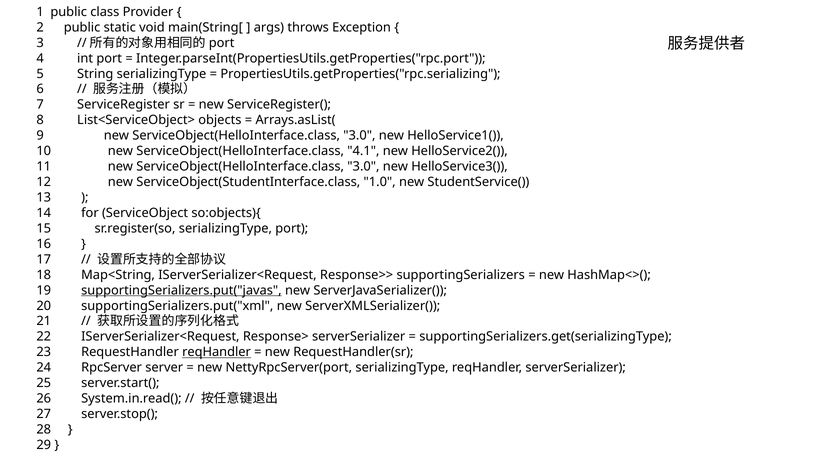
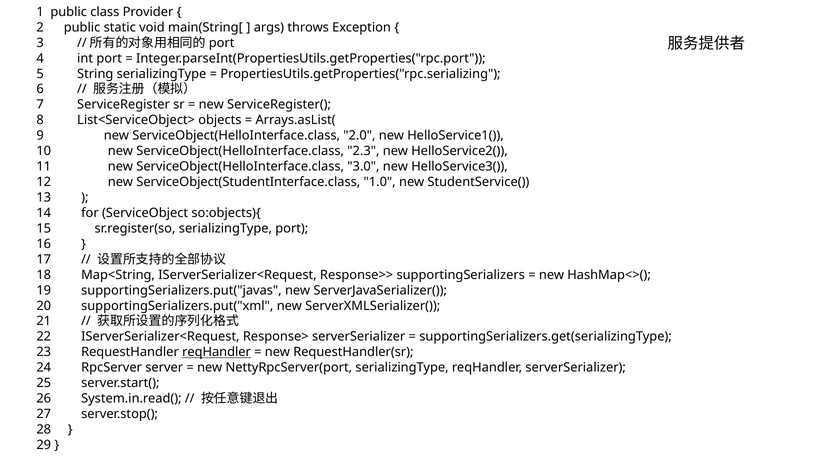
9 new ServiceObject(HelloInterface.class 3.0: 3.0 -> 2.0 (359, 135)
4.1: 4.1 -> 2.3 (363, 151)
supportingSerializers.put("javas underline: present -> none (181, 290)
